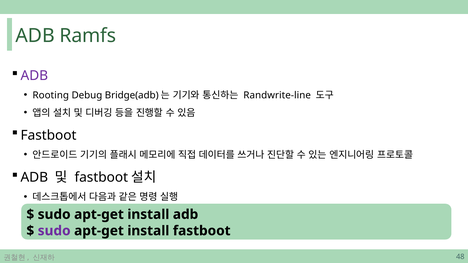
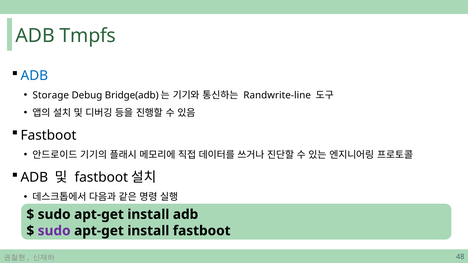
Ramfs: Ramfs -> Tmpfs (88, 36)
ADB colour: purple -> blue (34, 76)
Rooting: Rooting -> Storage (51, 95)
